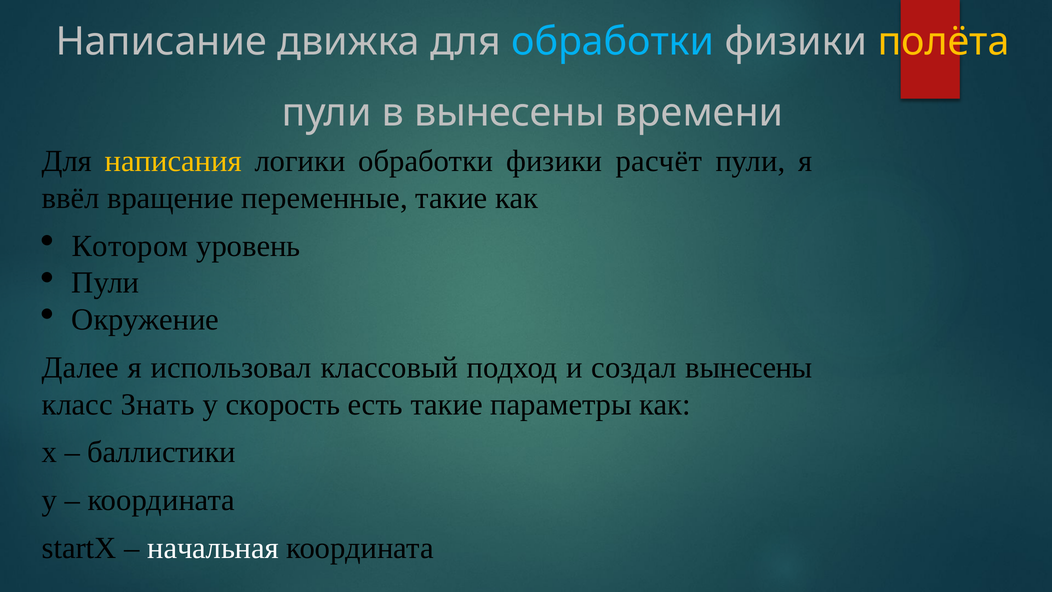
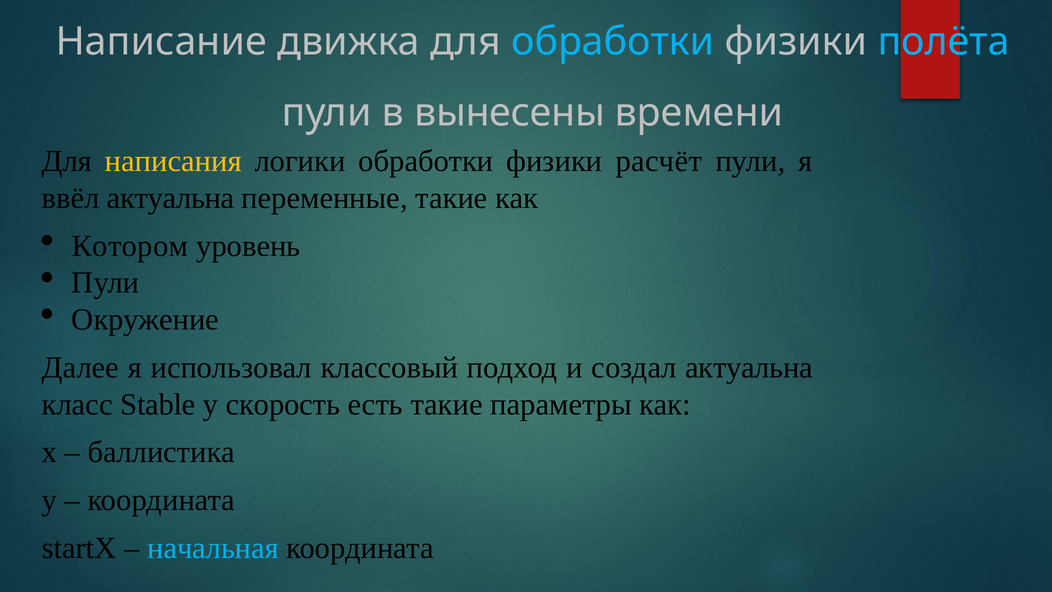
полёта colour: yellow -> light blue (944, 41)
ввёл вращение: вращение -> актуальна (171, 198)
создал вынесены: вынесены -> актуальна (749, 367)
Знать: Знать -> Stable (158, 404)
баллистики: баллистики -> баллистика (161, 452)
начальная colour: white -> light blue (213, 548)
